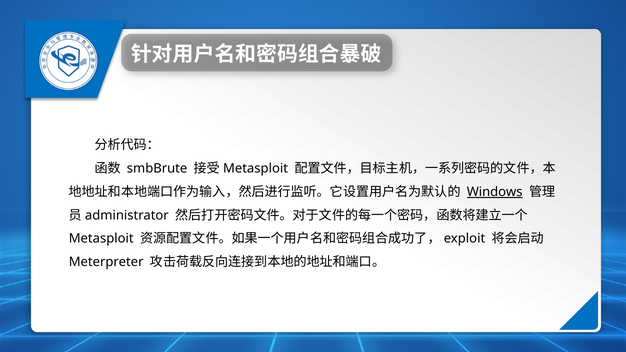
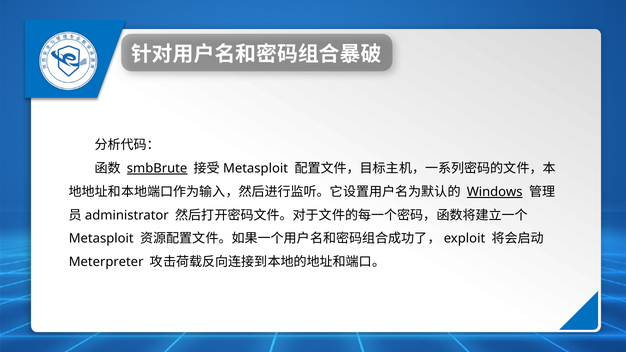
smbBrute underline: none -> present (157, 168)
